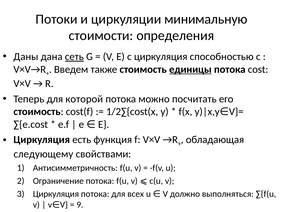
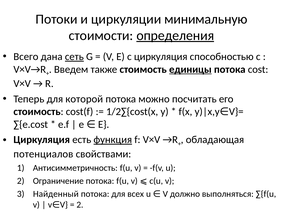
определения underline: none -> present (175, 36)
Даны: Даны -> Всего (26, 57)
функция underline: none -> present (113, 140)
следующему: следующему -> потенциалов (43, 154)
Циркуляция: Циркуляция -> Найденный (56, 194)
9: 9 -> 2 (80, 205)
